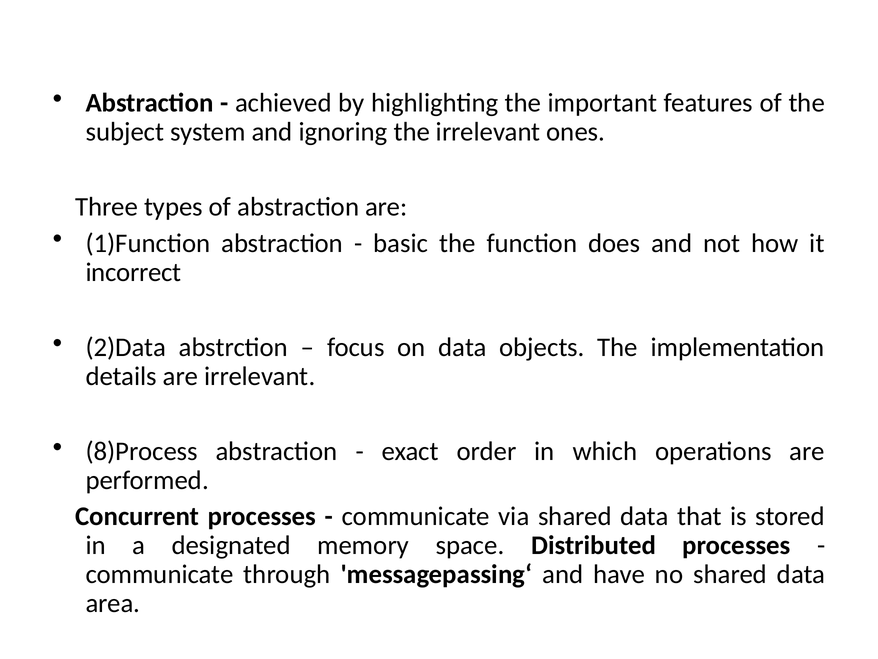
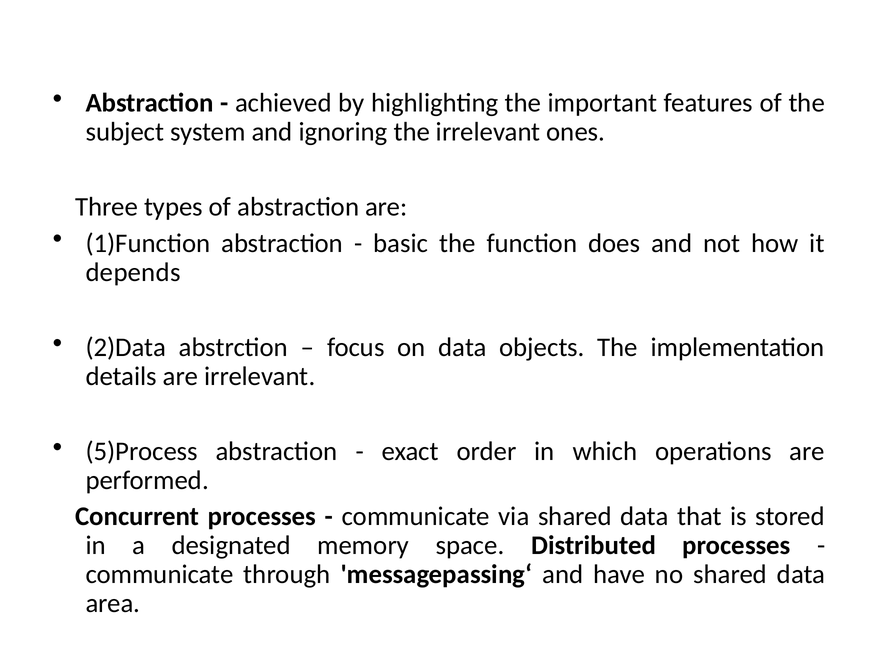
incorrect: incorrect -> depends (133, 272)
8)Process: 8)Process -> 5)Process (142, 451)
